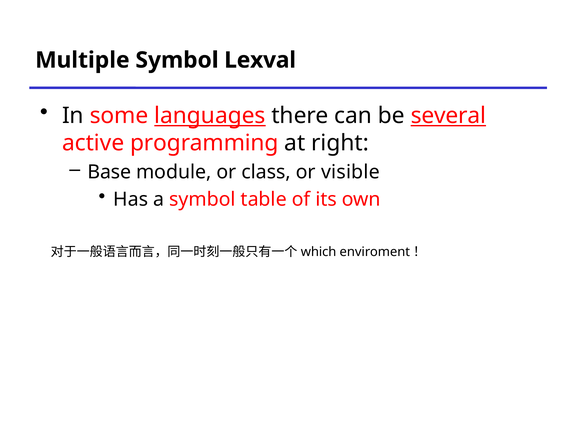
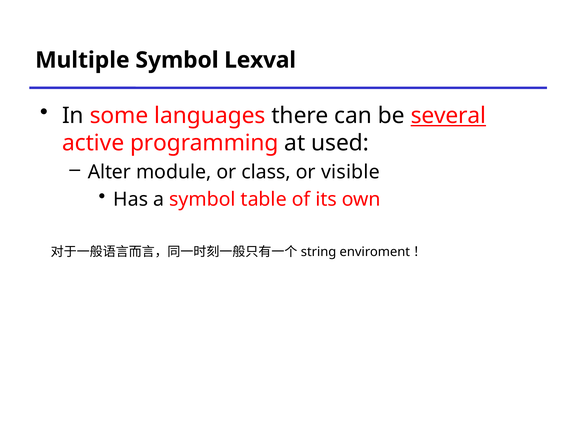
languages underline: present -> none (210, 116)
right: right -> used (340, 143)
Base: Base -> Alter (109, 172)
which: which -> string (319, 252)
